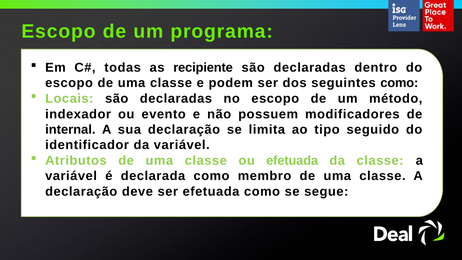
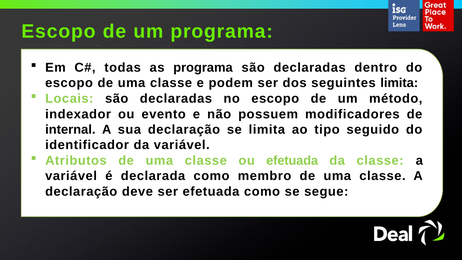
as recipiente: recipiente -> programa (203, 68)
seguintes como: como -> limita (399, 83)
